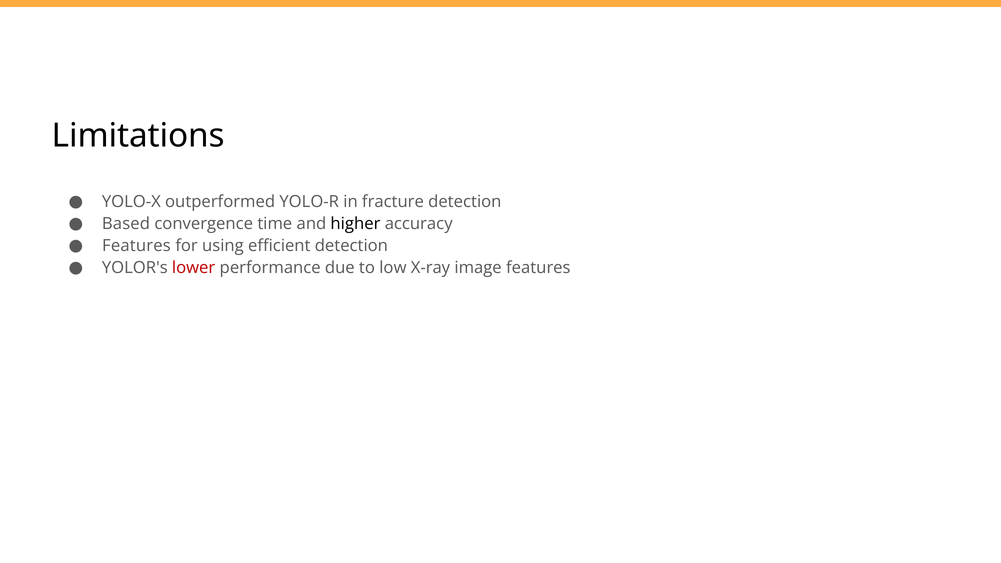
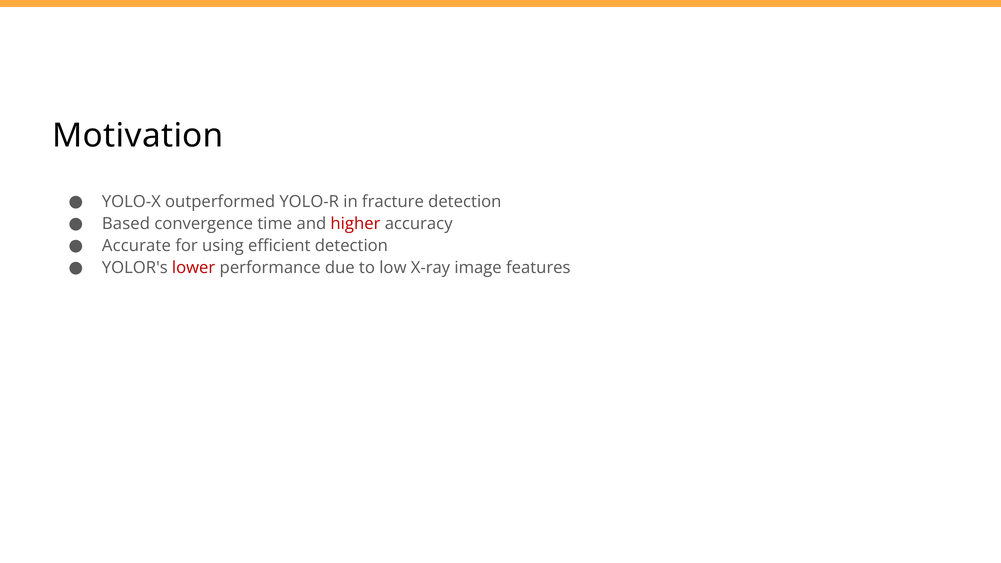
Limitations: Limitations -> Motivation (138, 136)
higher colour: black -> red (355, 224)
Features: Features -> Accurate (136, 246)
